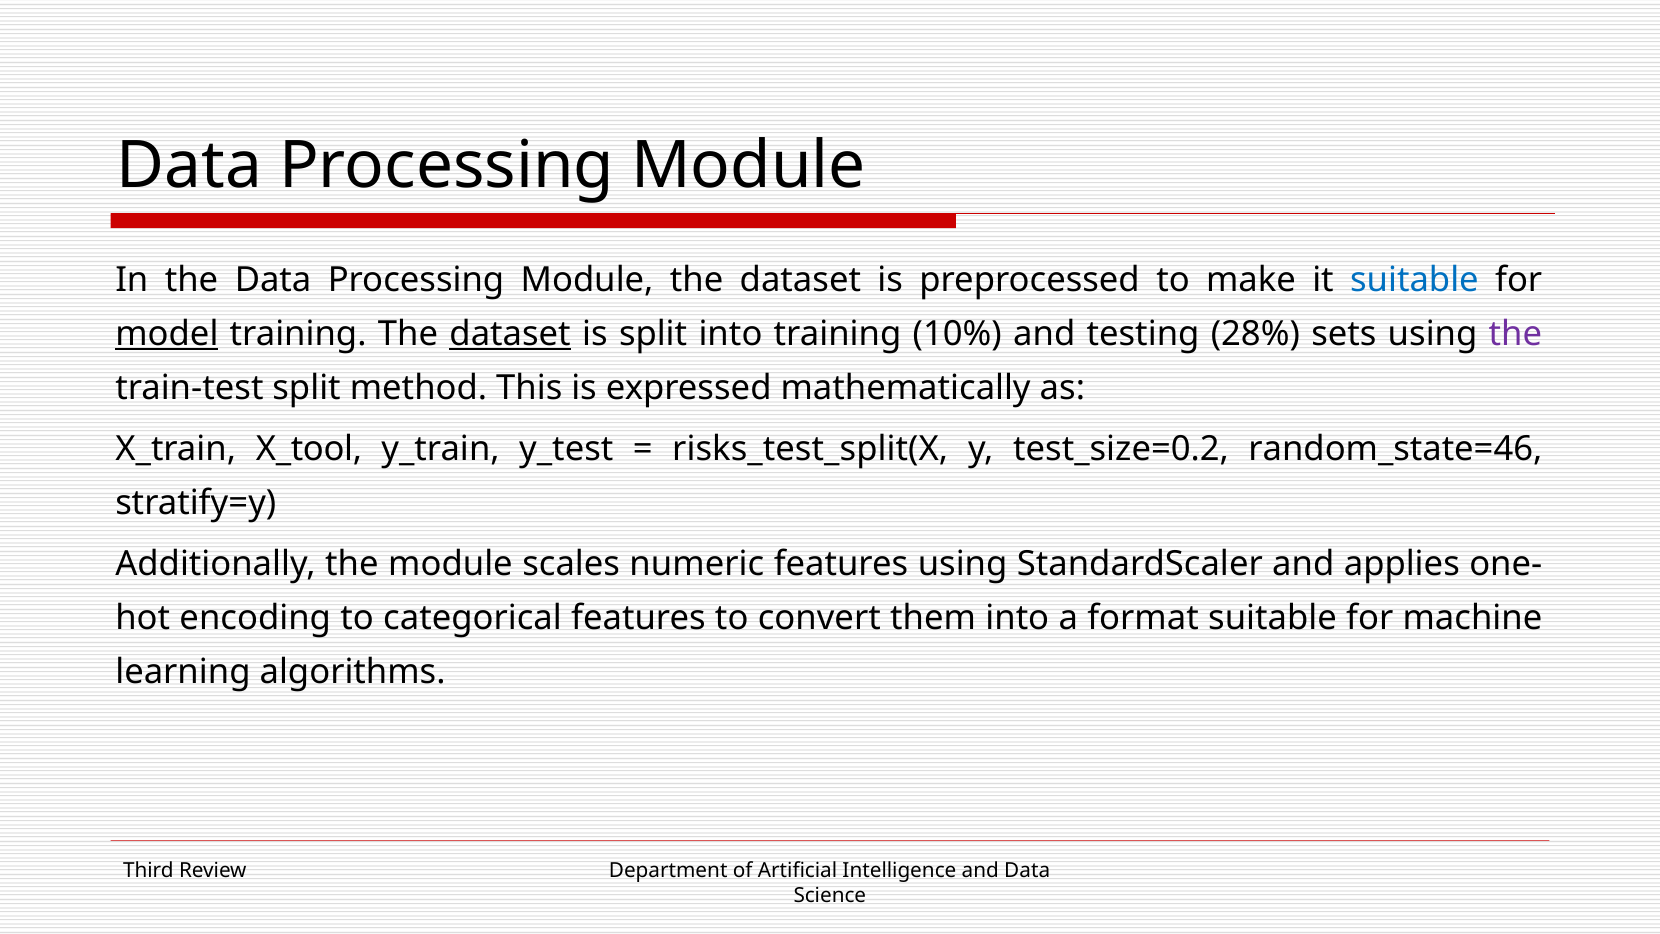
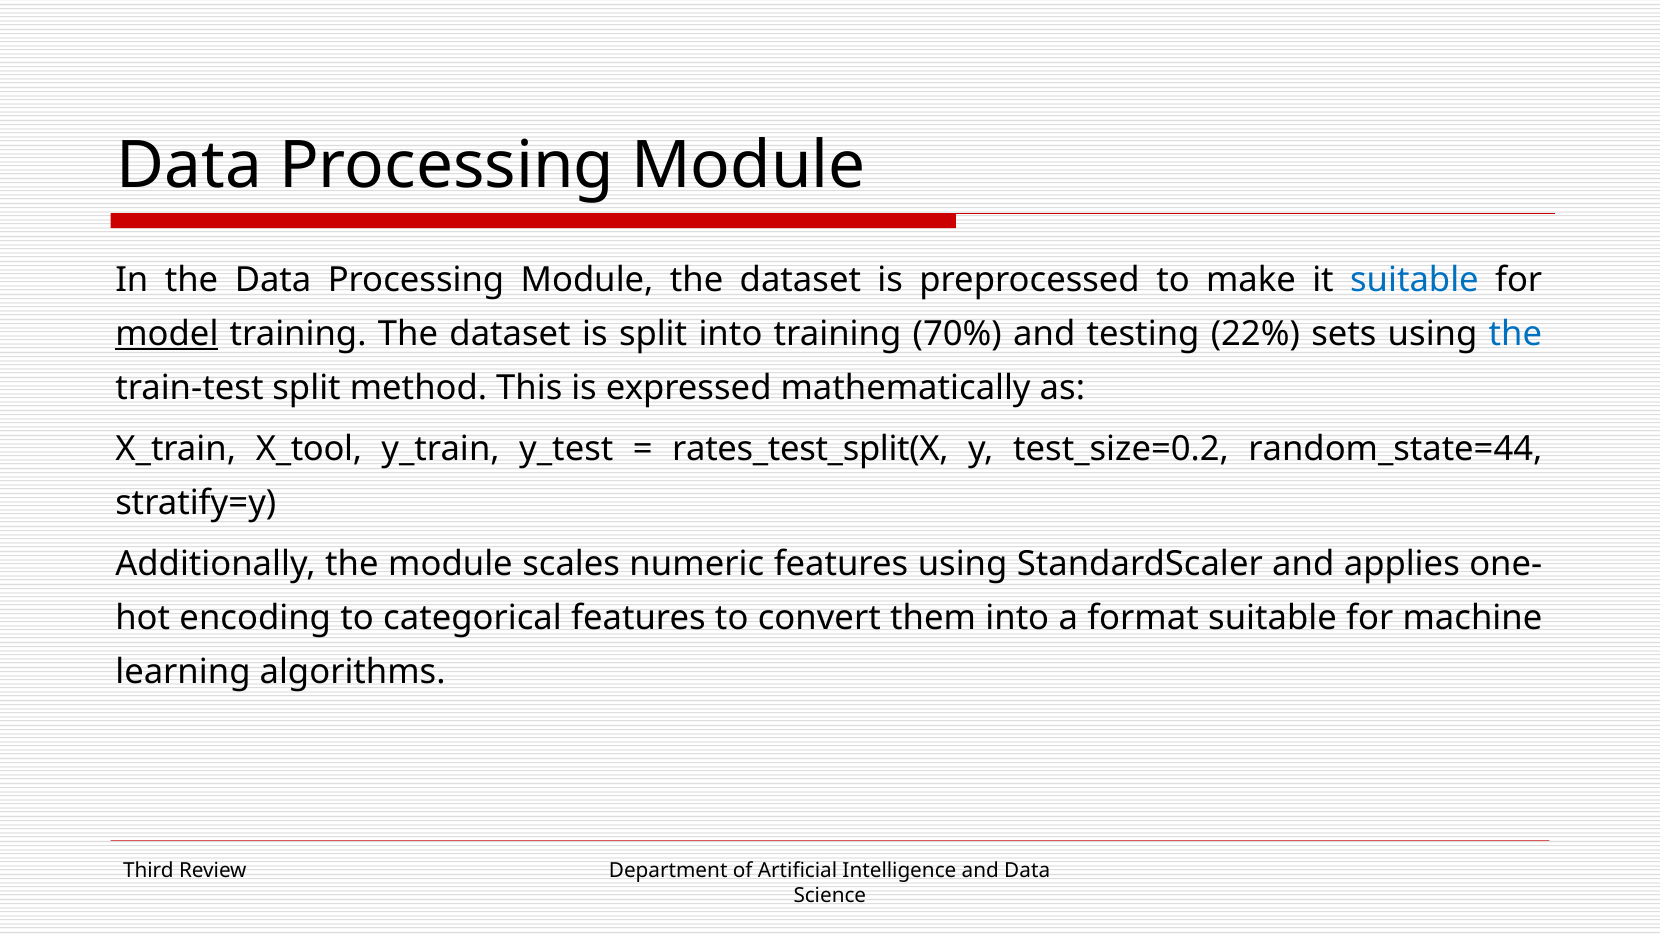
dataset underline: present -> none (510, 334)
10%: 10% -> 70% (957, 334)
28%: 28% -> 22% (1255, 334)
the colour: purple -> blue (1515, 334)
risks_test_split(X: risks_test_split(X -> rates_test_split(X (810, 449)
random_state=46: random_state=46 -> random_state=44 (1395, 449)
